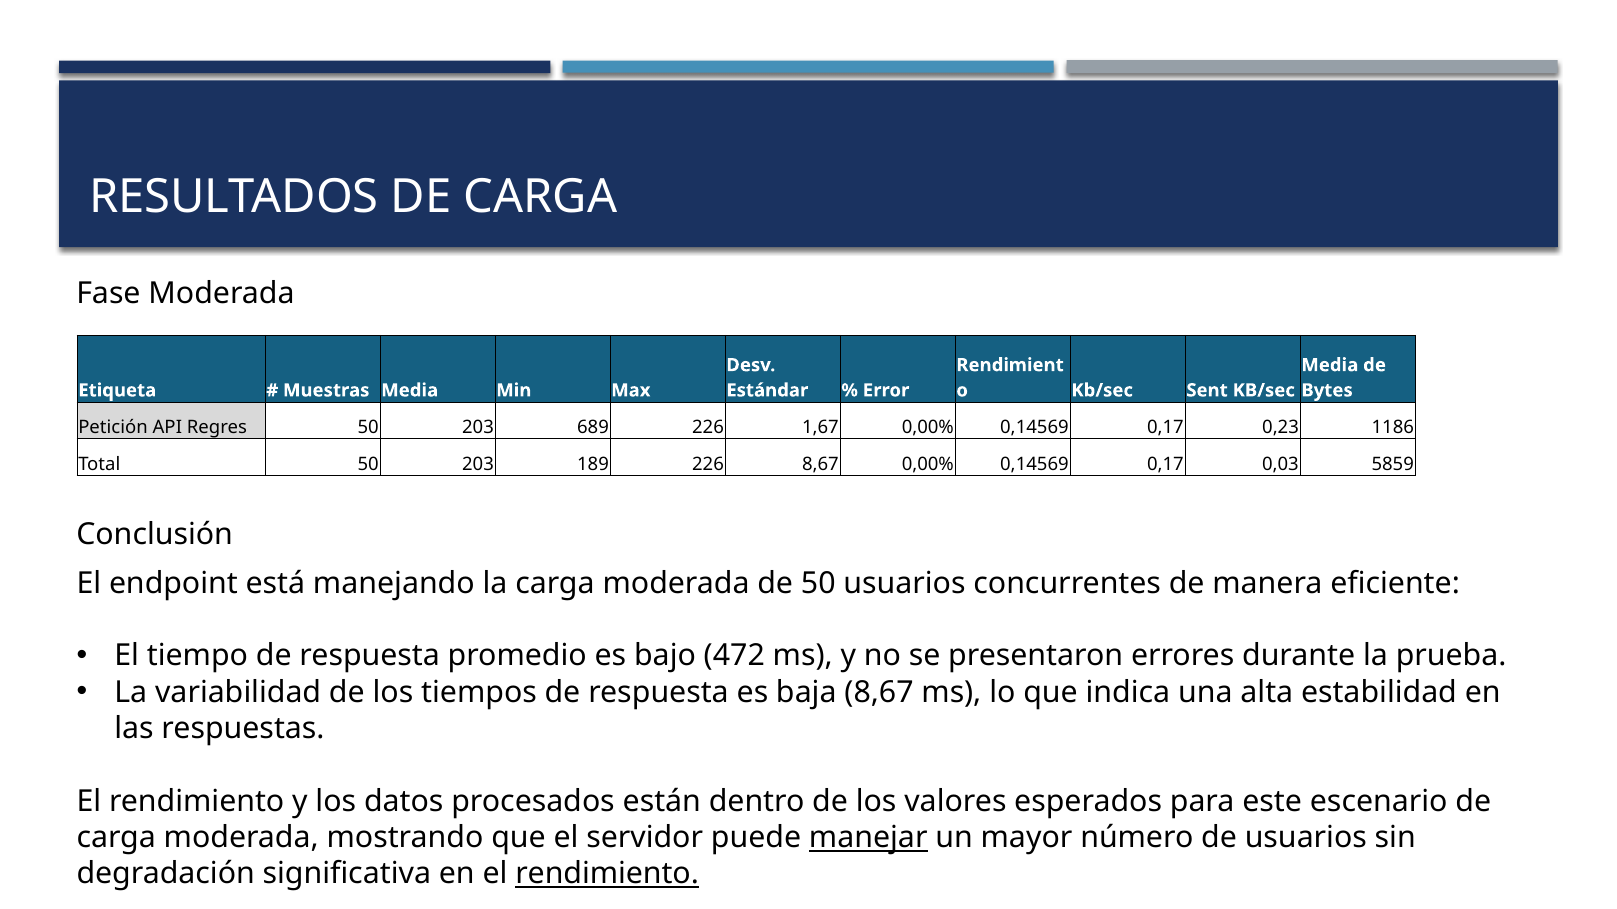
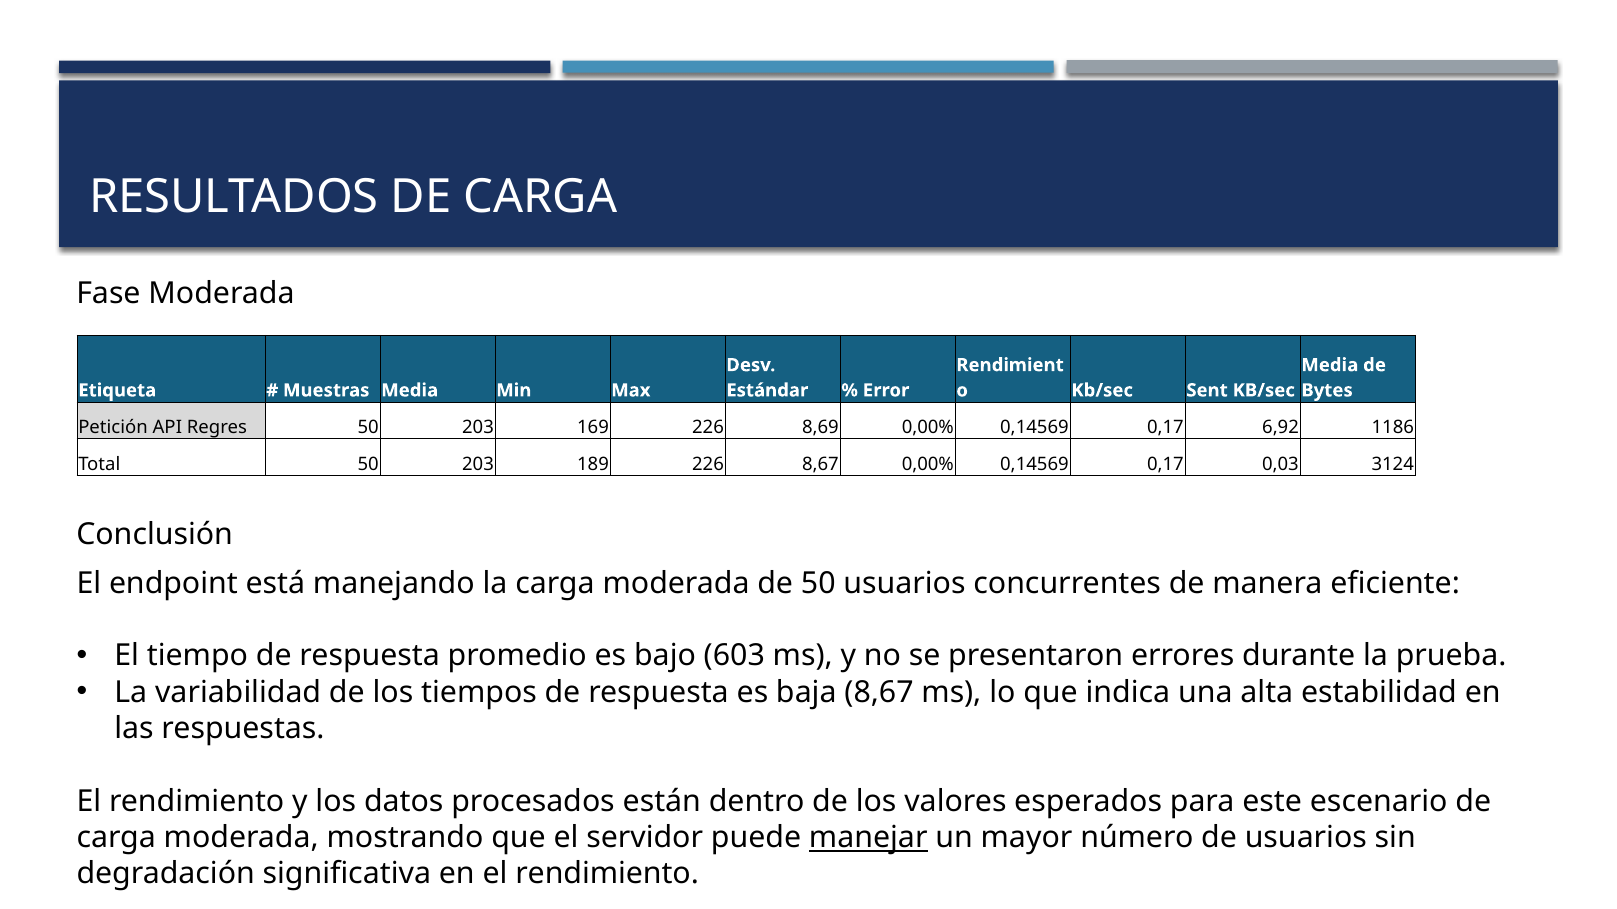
689: 689 -> 169 (593, 428)
1,67: 1,67 -> 8,69 (820, 428)
0,23: 0,23 -> 6,92 (1281, 428)
5859: 5859 -> 3124 (1393, 464)
472: 472 -> 603 (734, 656)
rendimiento underline: present -> none (607, 875)
